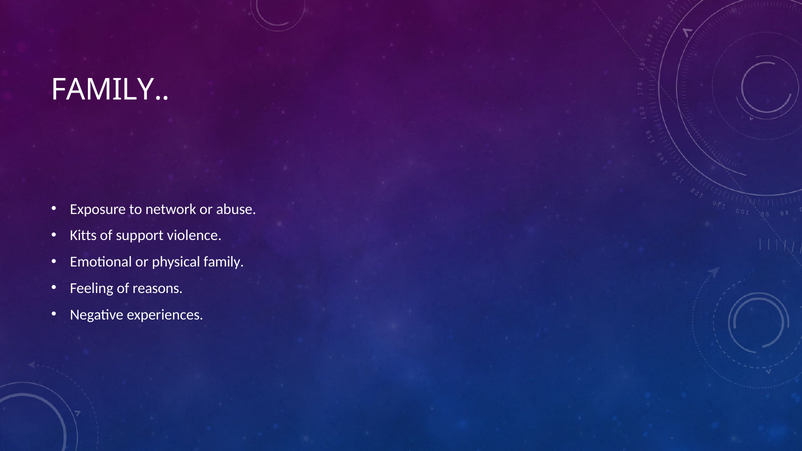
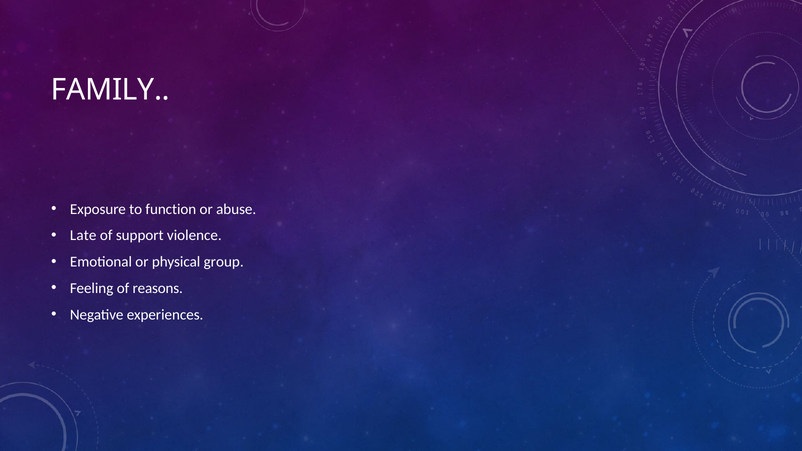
network: network -> function (171, 209)
Kitts: Kitts -> Late (83, 236)
physical family: family -> group (224, 262)
